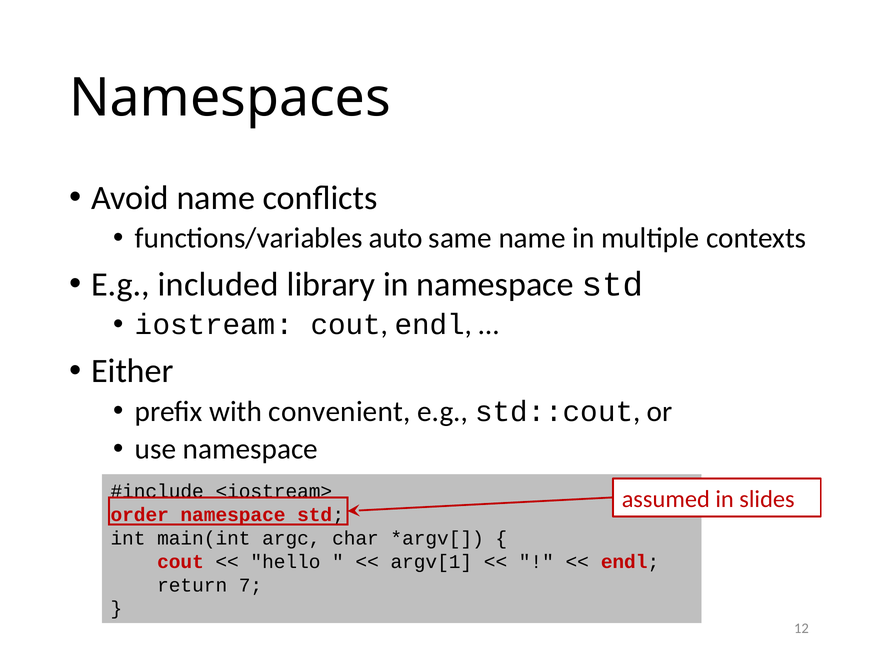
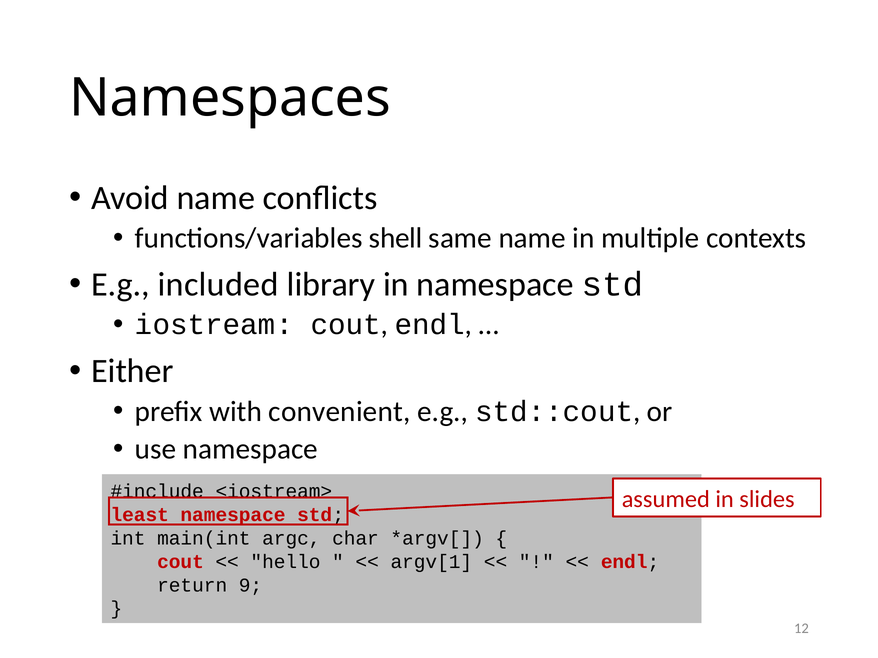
auto: auto -> shell (396, 238)
order: order -> least (140, 515)
7: 7 -> 9 (250, 586)
